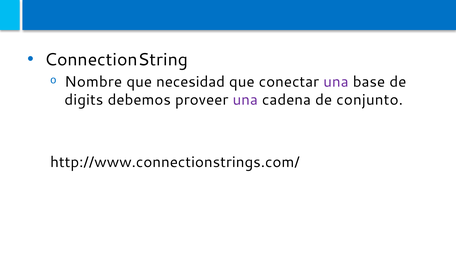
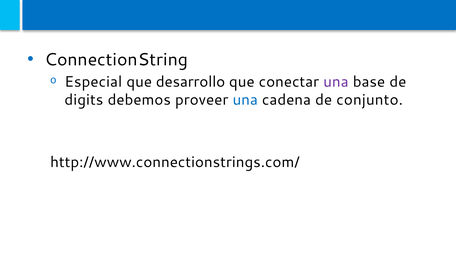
Nombre: Nombre -> Especial (93, 82)
necesidad: necesidad -> desarrollo (191, 82)
una colour: purple -> blue (245, 100)
